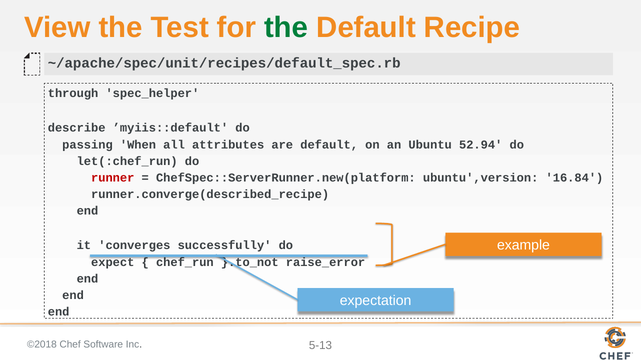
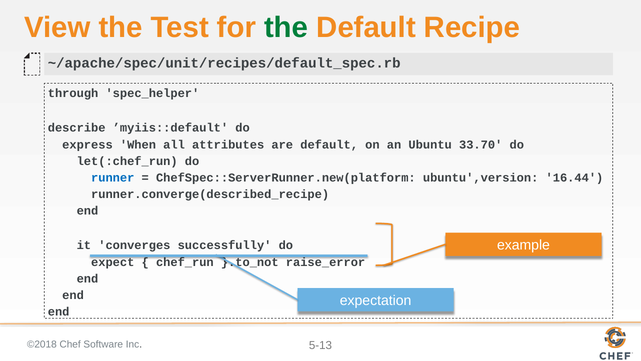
passing: passing -> express (87, 144)
52.94: 52.94 -> 33.70 (481, 144)
runner colour: red -> blue (113, 177)
16.84: 16.84 -> 16.44 (574, 177)
